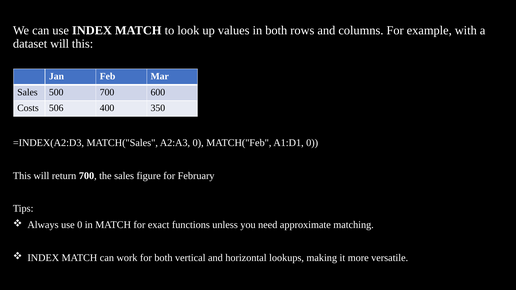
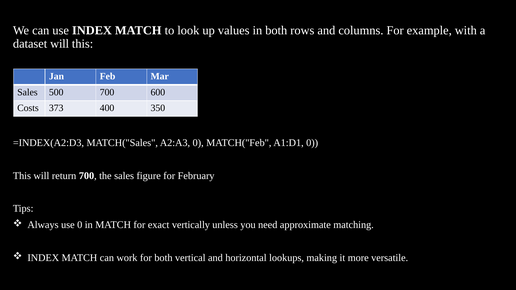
506: 506 -> 373 (56, 108)
functions: functions -> vertically (191, 225)
